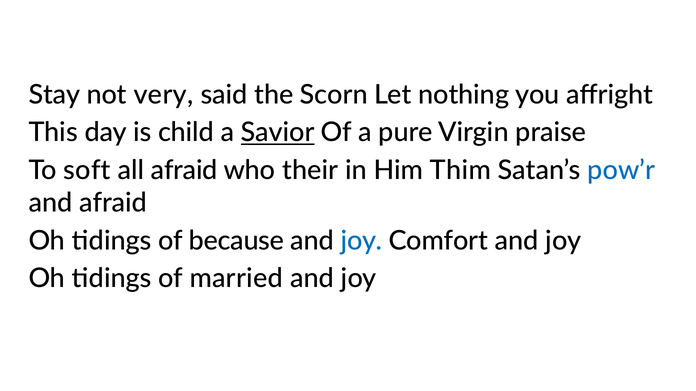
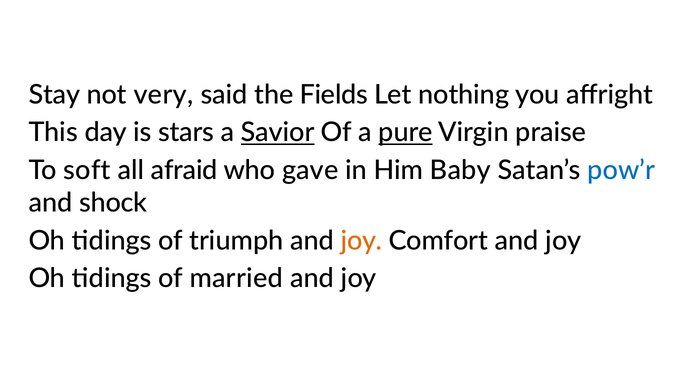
Scorn: Scorn -> Fields (334, 95)
child: child -> stars (186, 133)
pure underline: none -> present (406, 133)
their: their -> gave (310, 171)
Thim: Thim -> Baby (460, 171)
and afraid: afraid -> shock (113, 203)
because: because -> triumph (236, 241)
joy colour: blue -> orange (362, 241)
